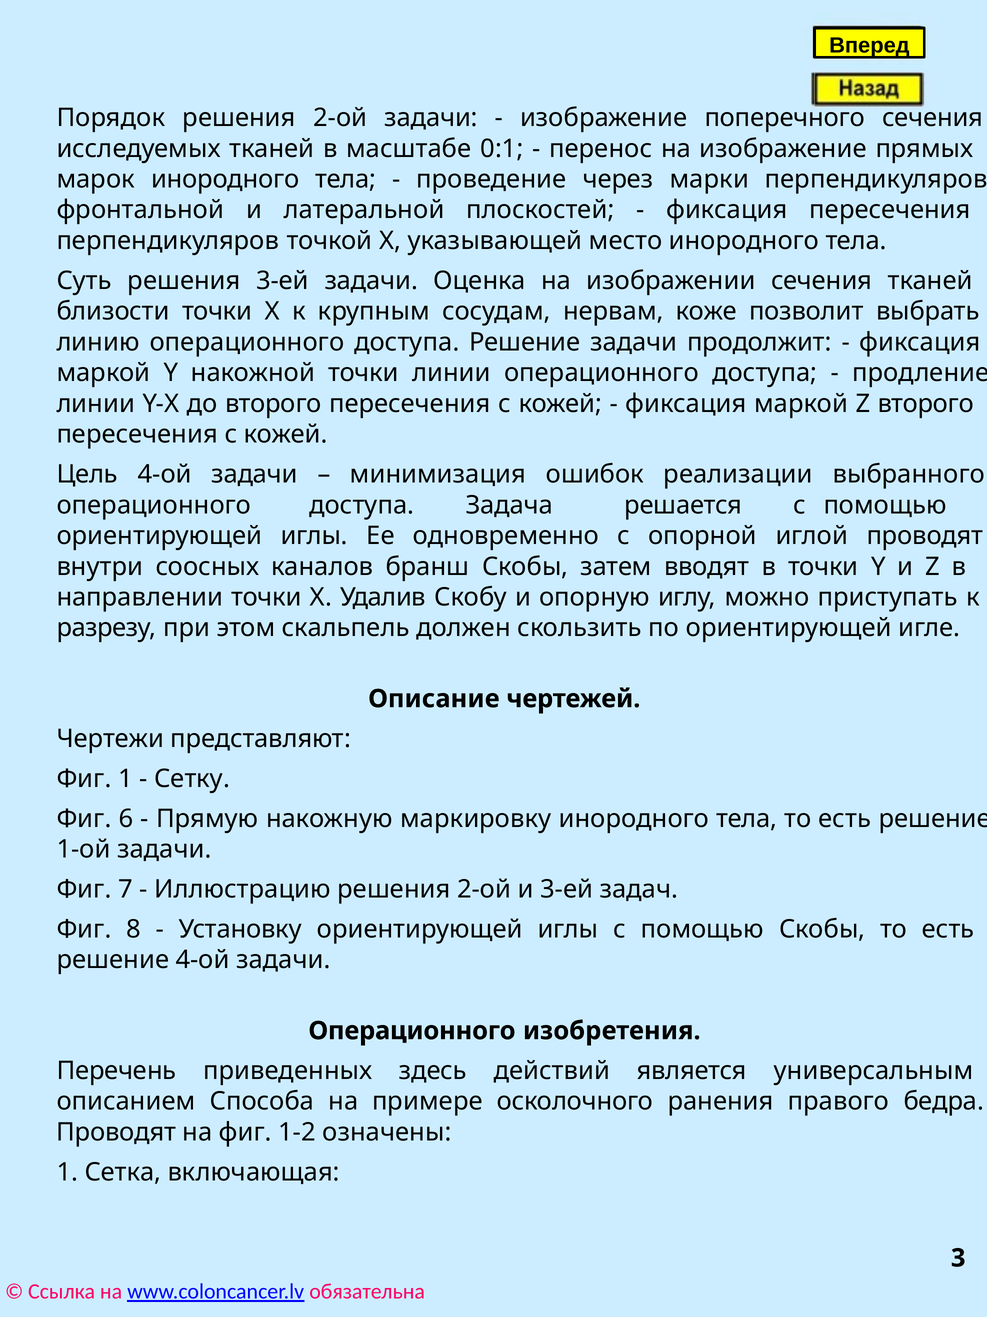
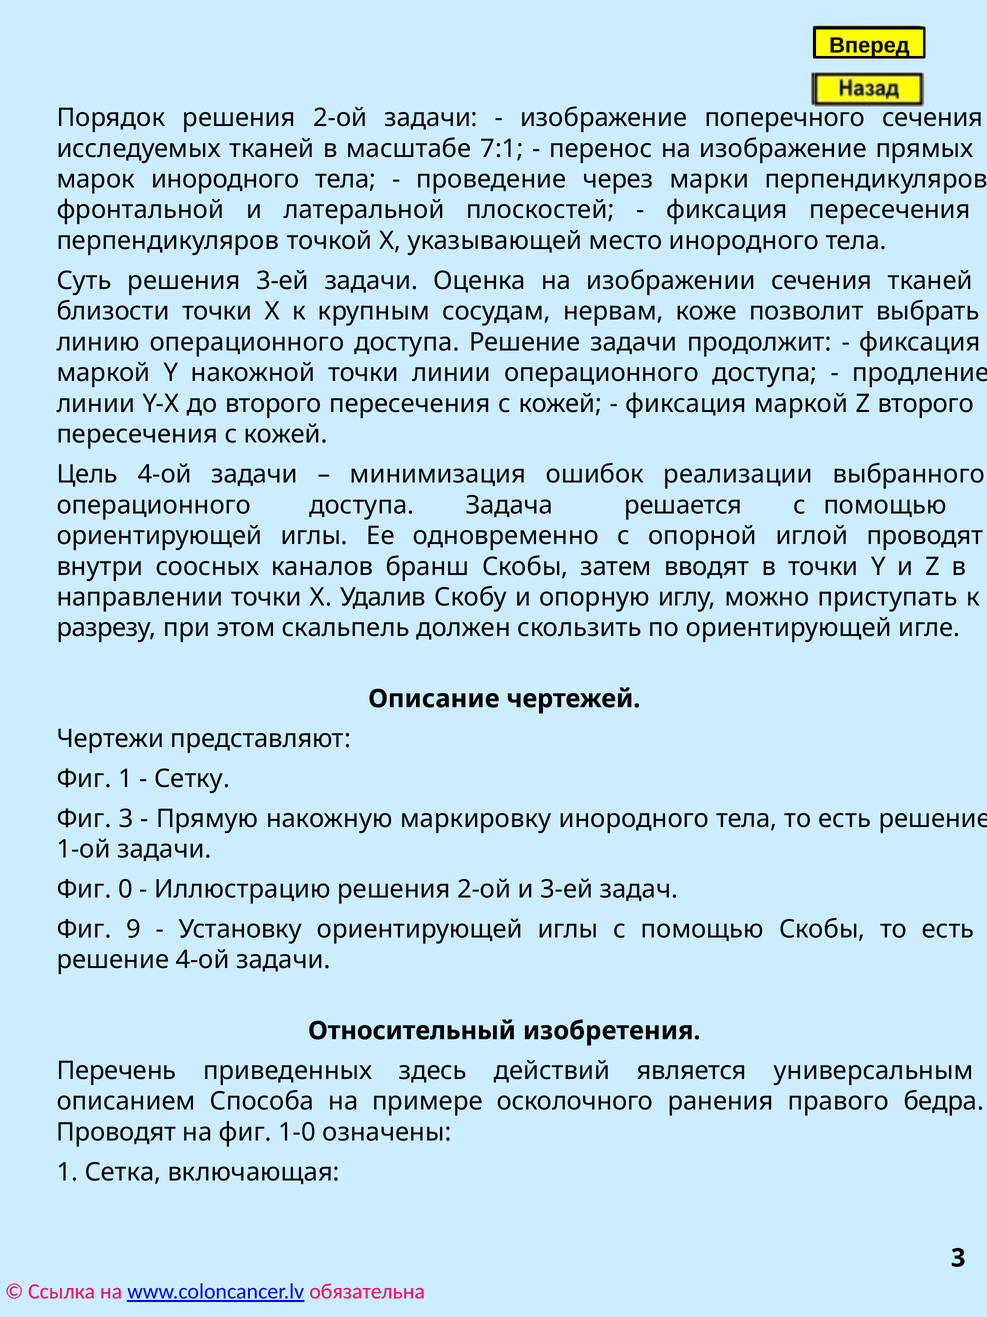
0:1: 0:1 -> 7:1 (502, 148)
Фиг 6: 6 -> 3 (126, 818)
7: 7 -> 0 (125, 889)
8: 8 -> 9 (134, 929)
Операционного: Операционного -> Относительный (412, 1030)
1-2: 1-2 -> 1-0 (297, 1131)
